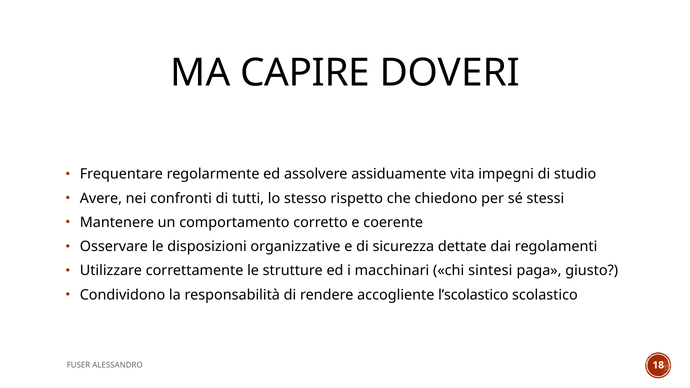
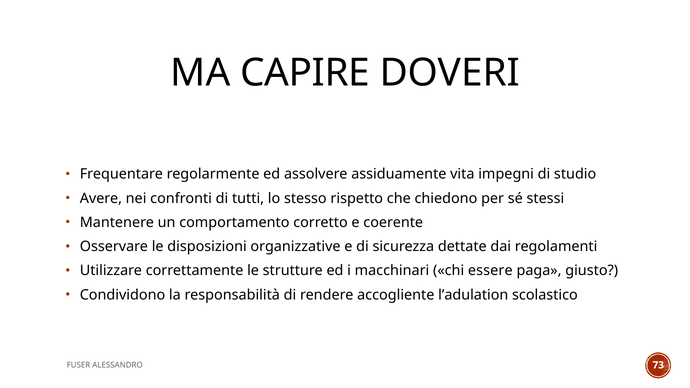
sintesi: sintesi -> essere (490, 271)
l’scolastico: l’scolastico -> l’adulation (473, 295)
18: 18 -> 73 (658, 365)
